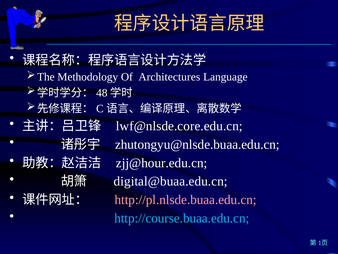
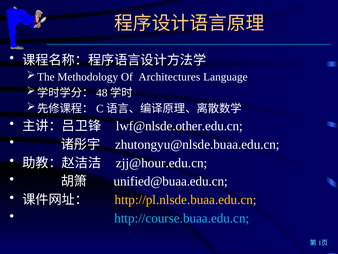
lwf@nlsde.core.edu.cn: lwf@nlsde.core.edu.cn -> lwf@nlsde.other.edu.cn (179, 126)
digital@buaa.edu.cn: digital@buaa.edu.cn -> unified@buaa.edu.cn (171, 181)
http://pl.nlsde.buaa.edu.cn colour: pink -> yellow (186, 199)
